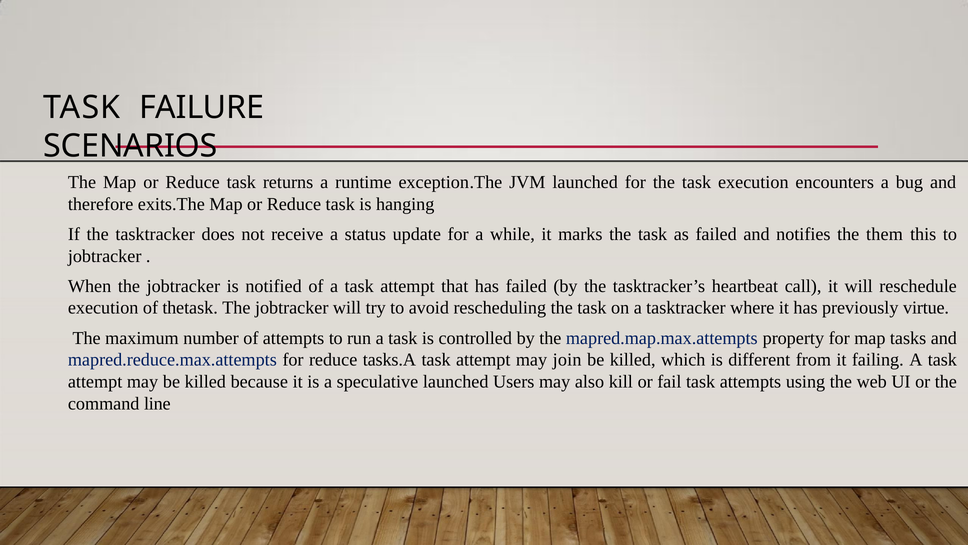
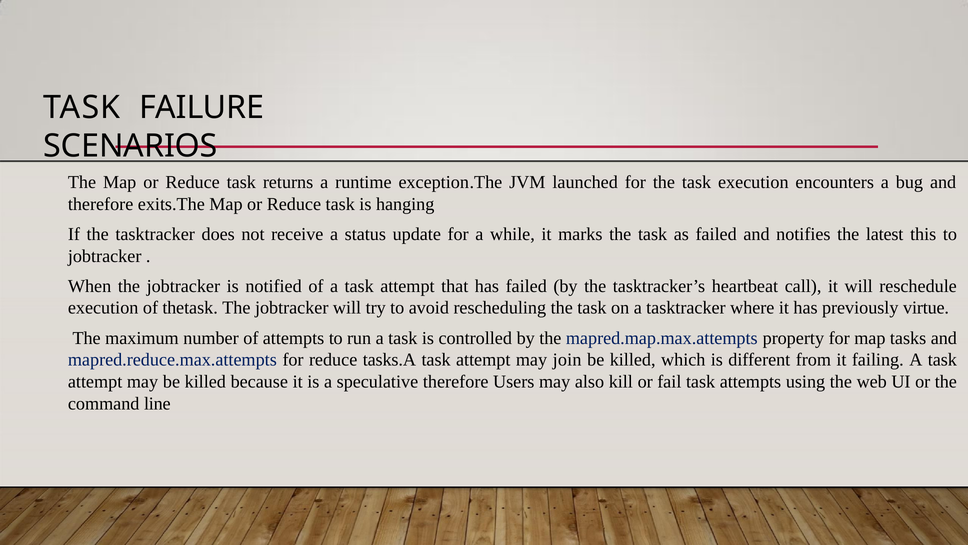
them: them -> latest (885, 234)
speculative launched: launched -> therefore (456, 381)
